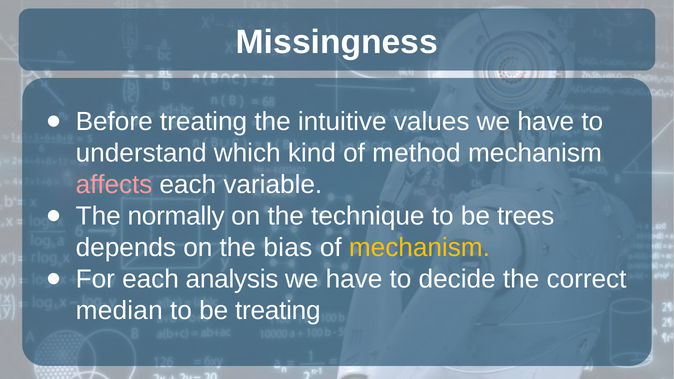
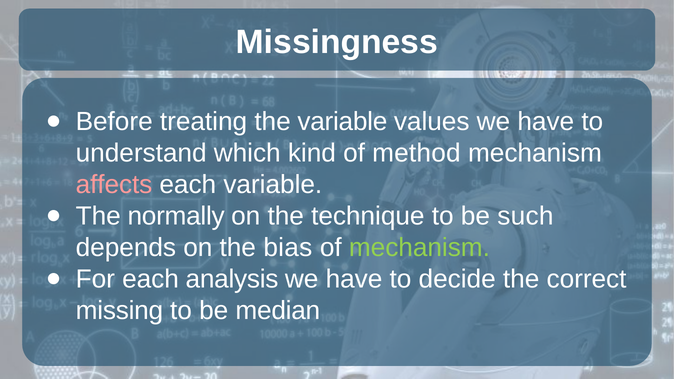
the intuitive: intuitive -> variable (342, 122)
trees: trees -> such (525, 216)
mechanism colour: yellow -> light green (419, 248)
median: median -> missing (119, 311)
be treating: treating -> median (278, 311)
